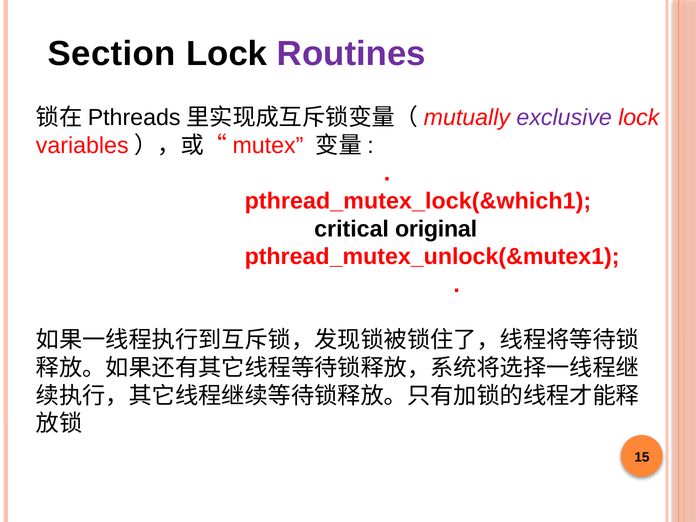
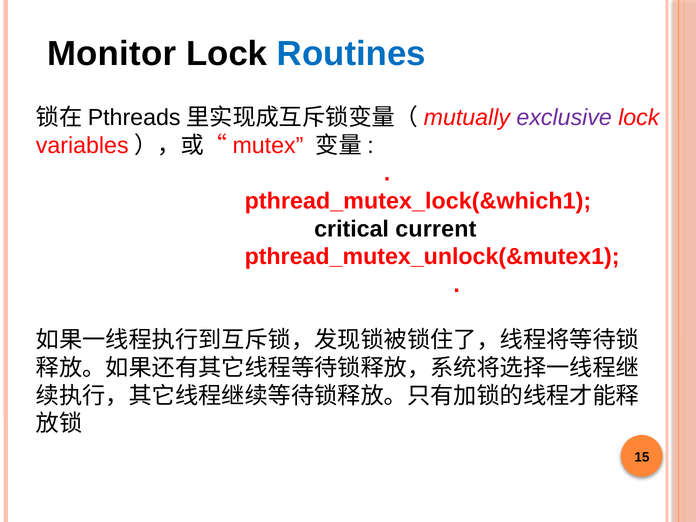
Section: Section -> Monitor (112, 54)
Routines colour: purple -> blue (351, 54)
original: original -> current (436, 229)
